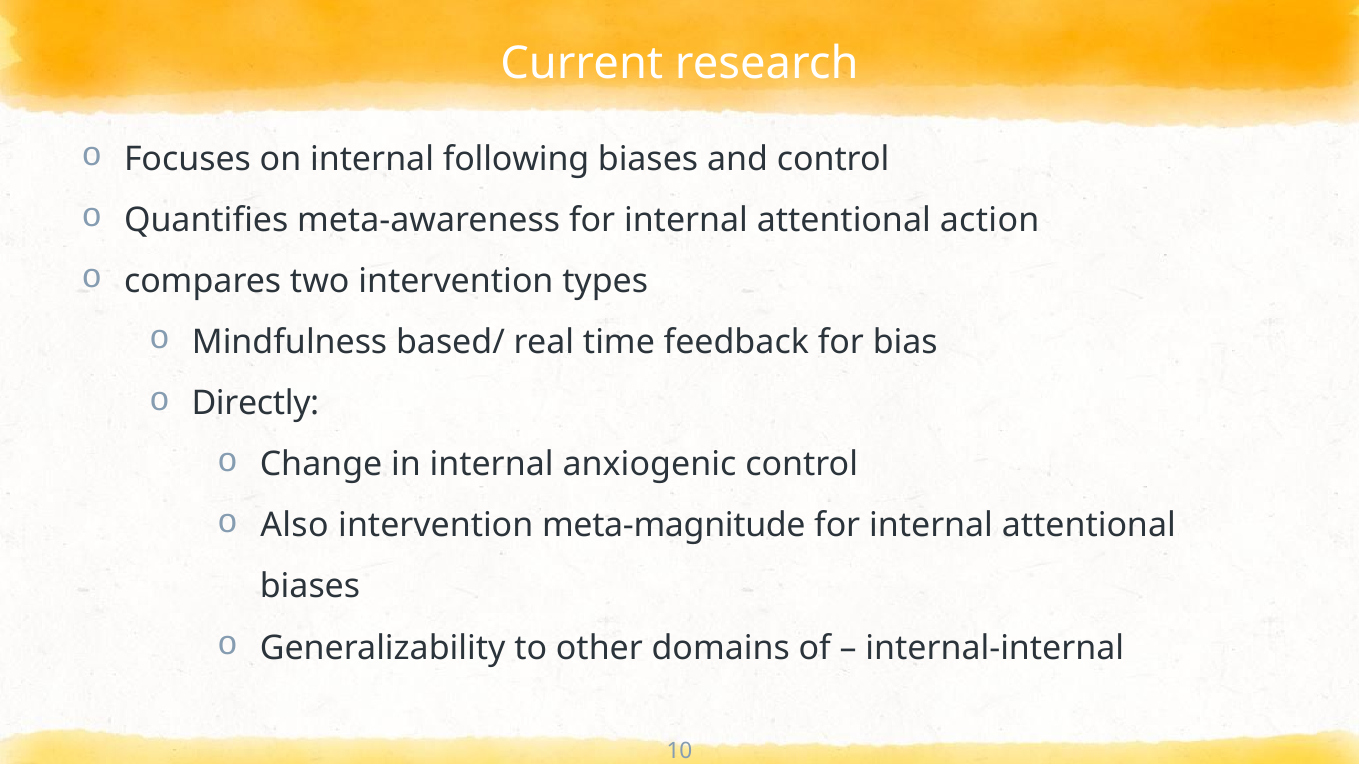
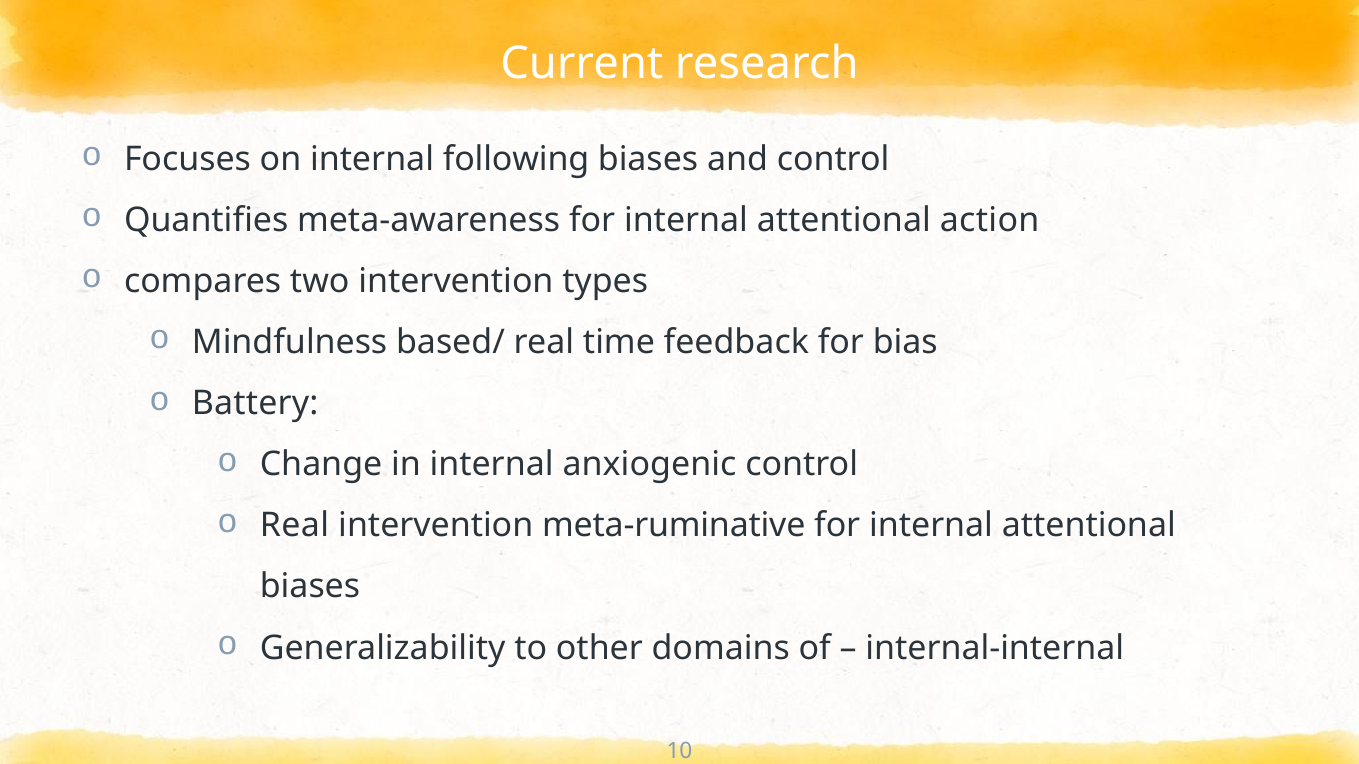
Directly: Directly -> Battery (255, 404)
Also: Also -> Real (294, 526)
meta-magnitude: meta-magnitude -> meta-ruminative (674, 526)
